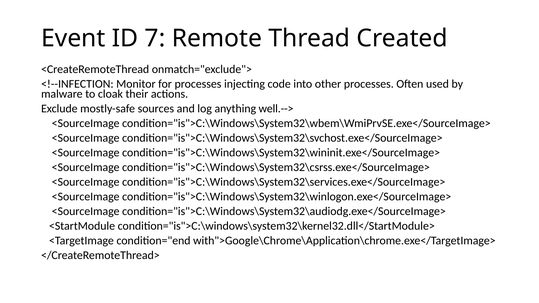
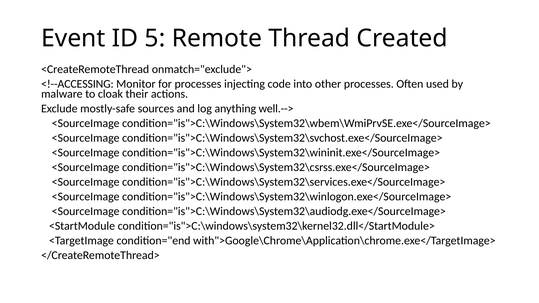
7: 7 -> 5 (155, 39)
<!--INFECTION: <!--INFECTION -> <!--ACCESSING (77, 84)
